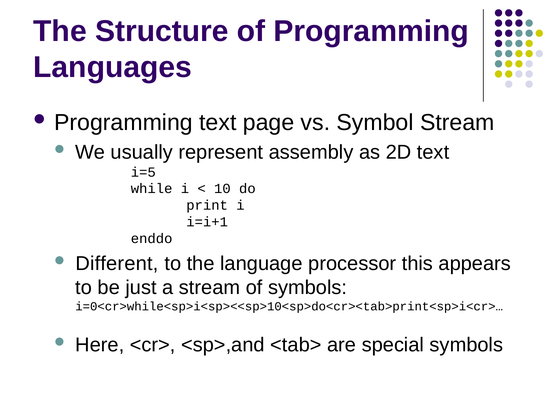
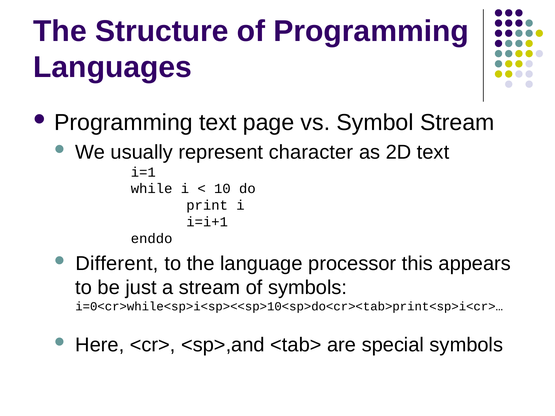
assembly: assembly -> character (311, 152)
i=5: i=5 -> i=1 (143, 172)
